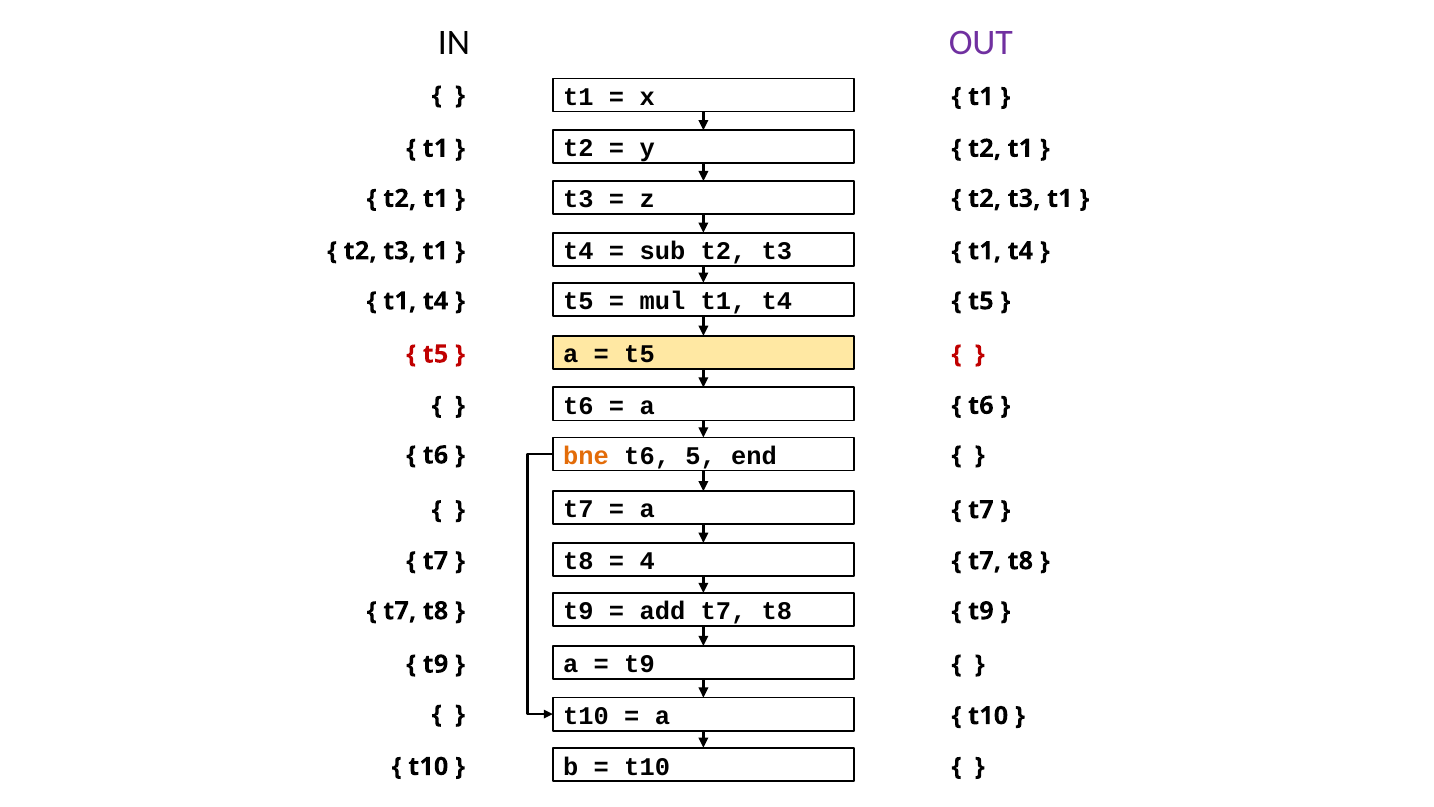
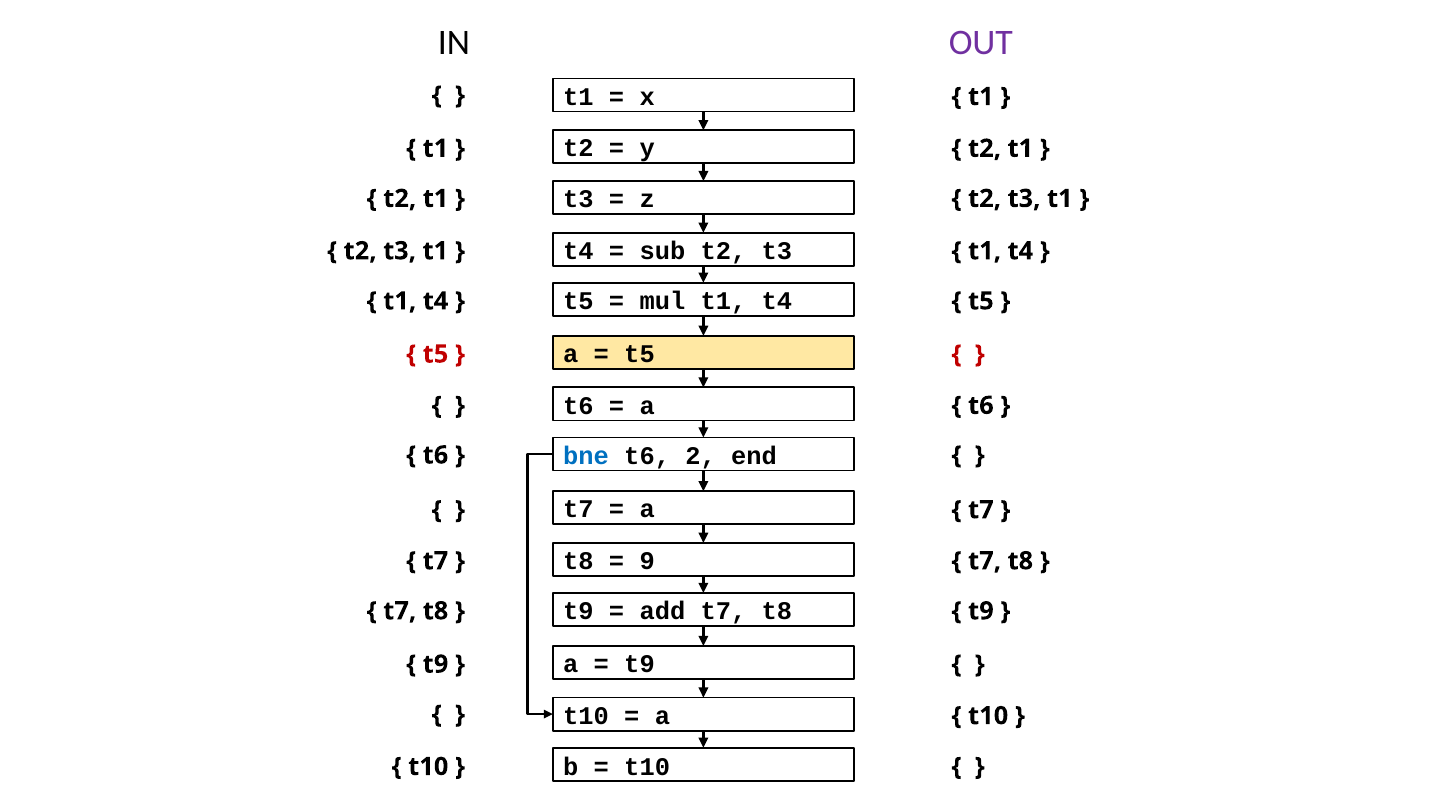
bne colour: orange -> blue (586, 456)
5: 5 -> 2 (701, 456)
4: 4 -> 9 (647, 561)
